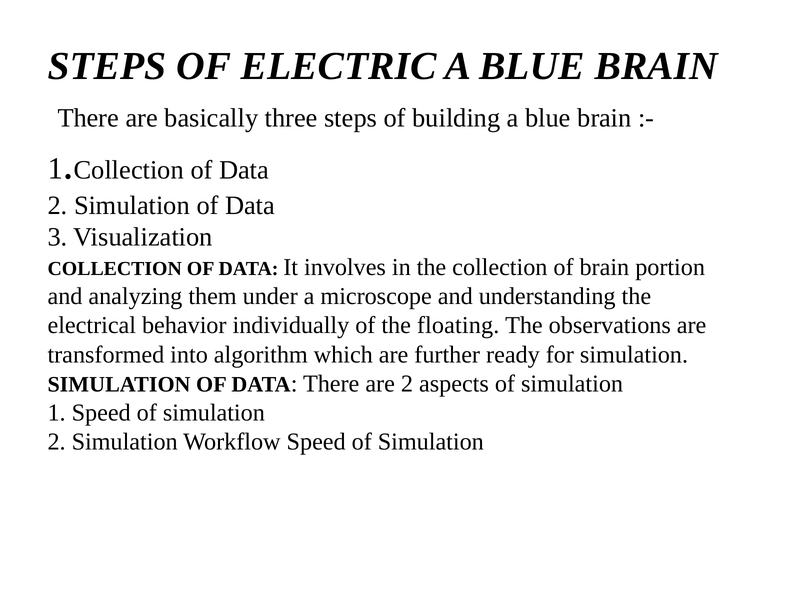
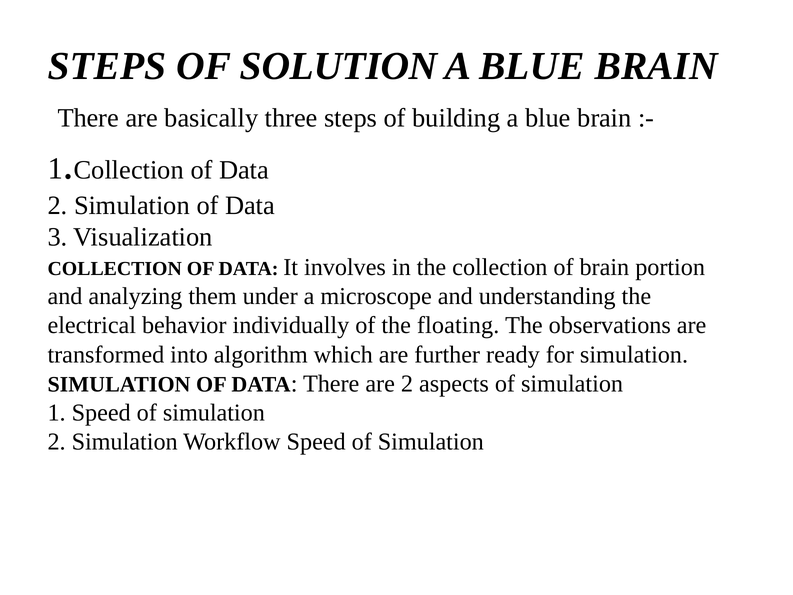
ELECTRIC: ELECTRIC -> SOLUTION (339, 66)
